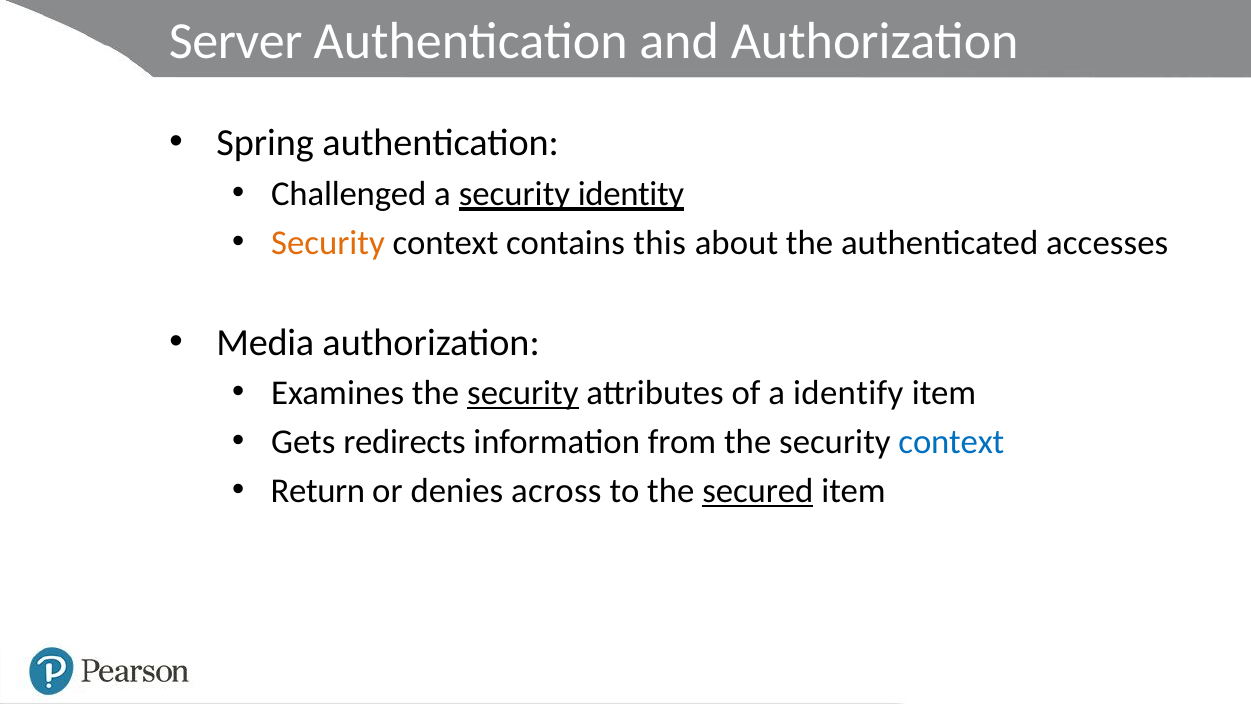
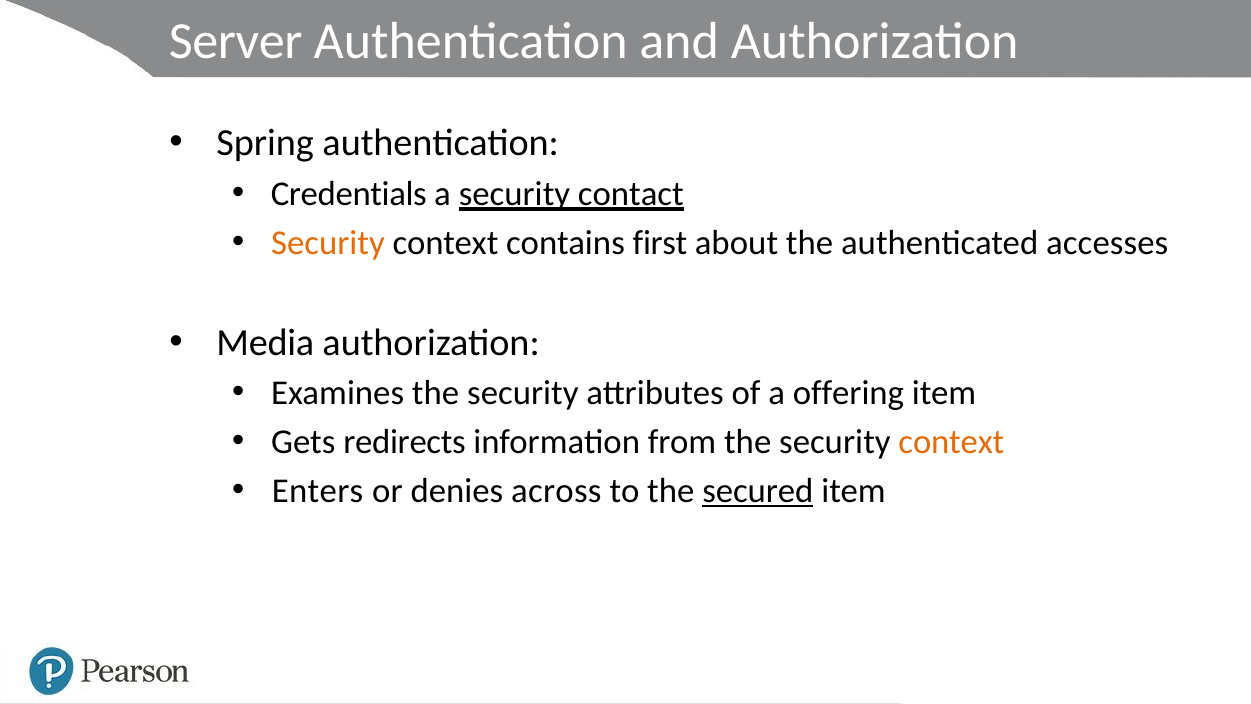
Challenged: Challenged -> Credentials (349, 194)
identity: identity -> contact (631, 194)
this: this -> first (660, 242)
security underline: present -> none (523, 393)
identify: identify -> offering (848, 393)
context colour: blue -> orange (951, 442)
Return: Return -> Enters (318, 491)
